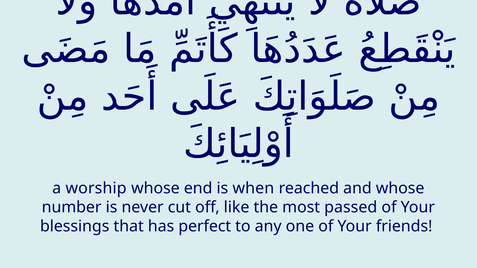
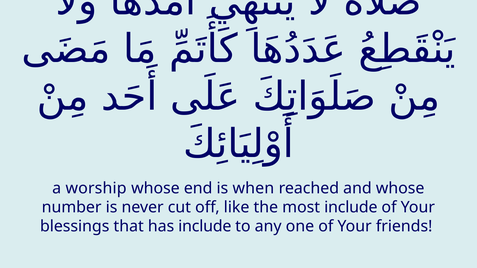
most passed: passed -> include (351, 207)
has perfect: perfect -> include (205, 226)
